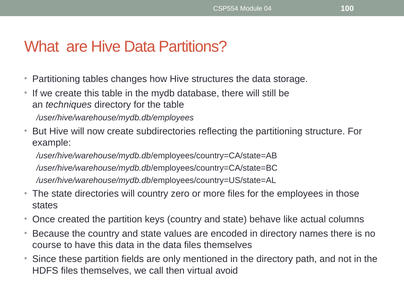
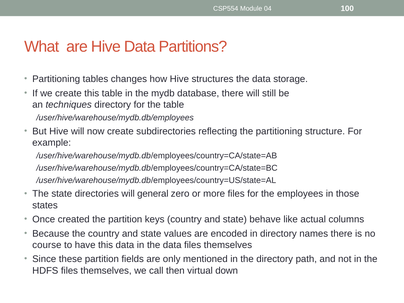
will country: country -> general (153, 194)
avoid: avoid -> down (227, 271)
